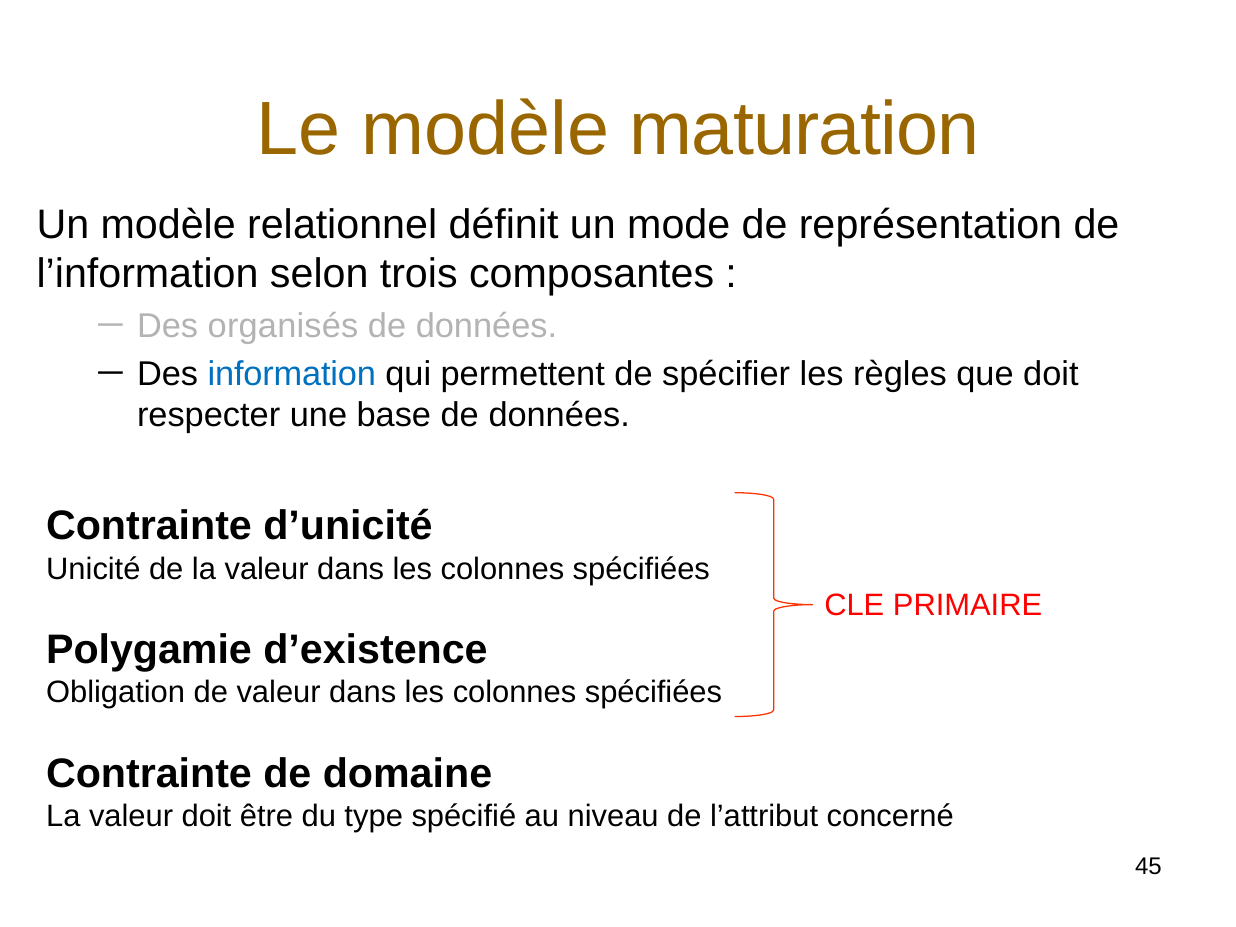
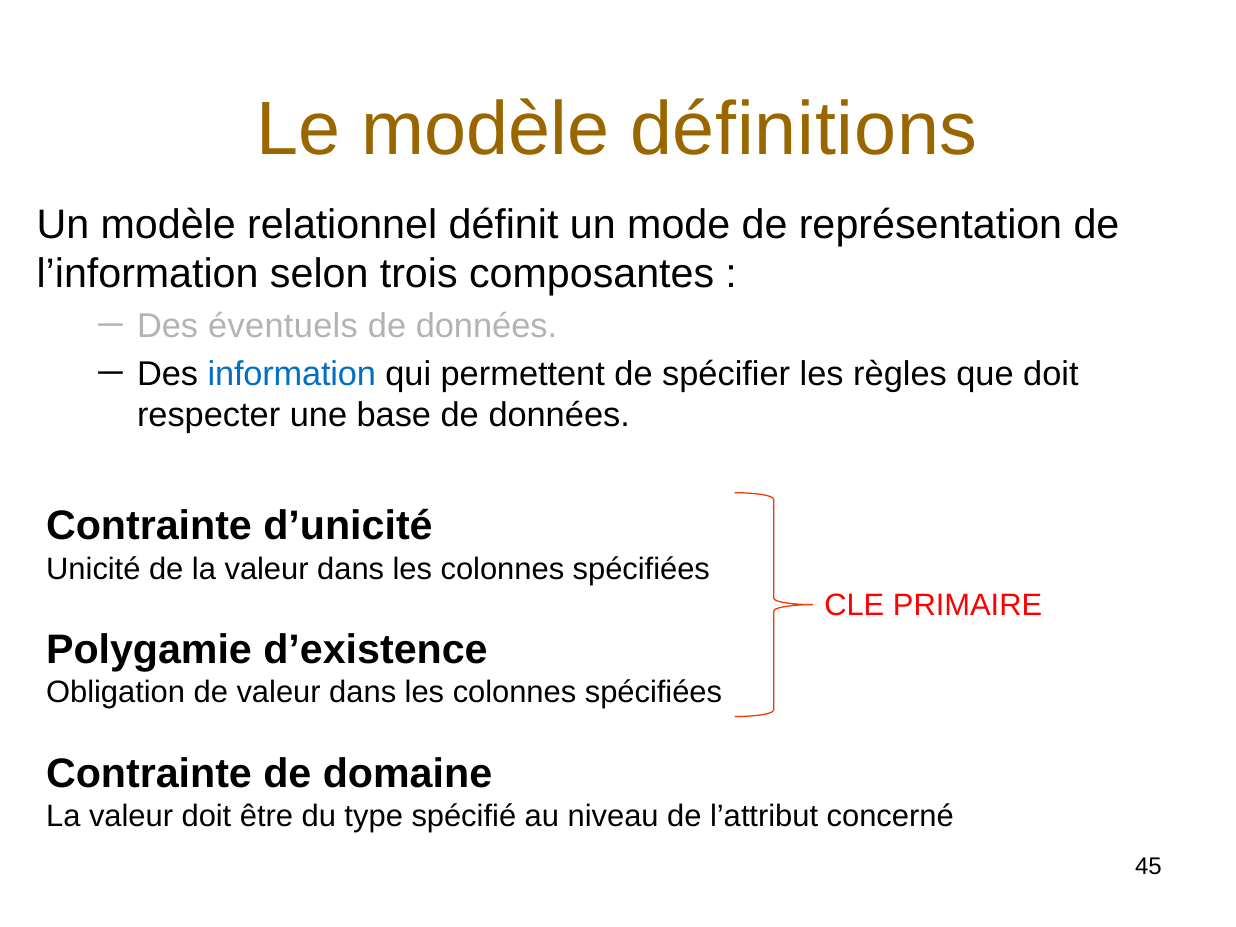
maturation: maturation -> définitions (804, 129)
organisés: organisés -> éventuels (283, 326)
